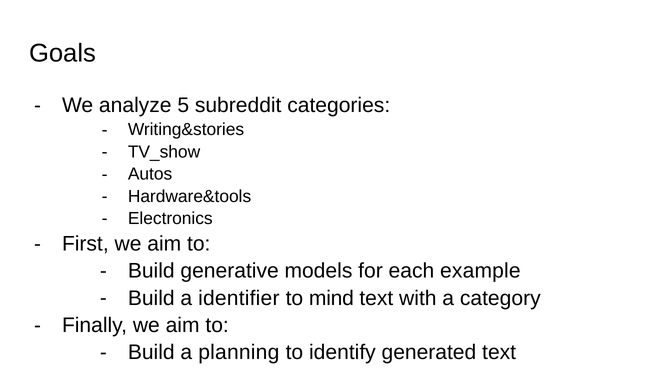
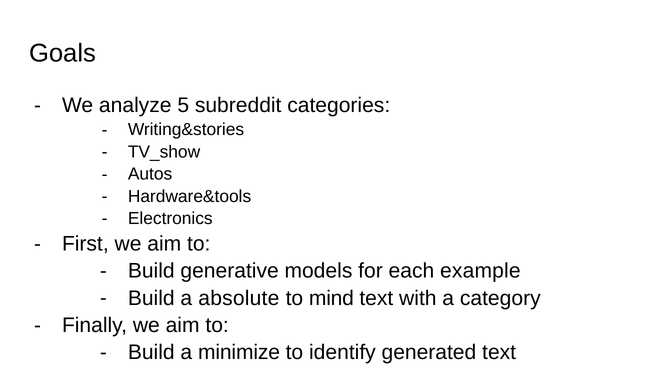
identifier: identifier -> absolute (239, 298)
planning: planning -> minimize (239, 352)
